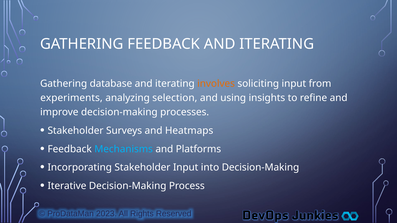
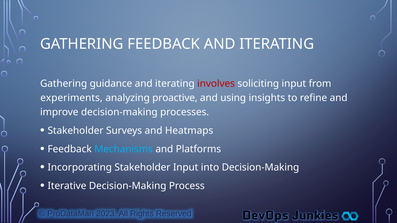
database: database -> guidance (111, 84)
involves colour: orange -> red (216, 84)
selection: selection -> proactive (175, 98)
